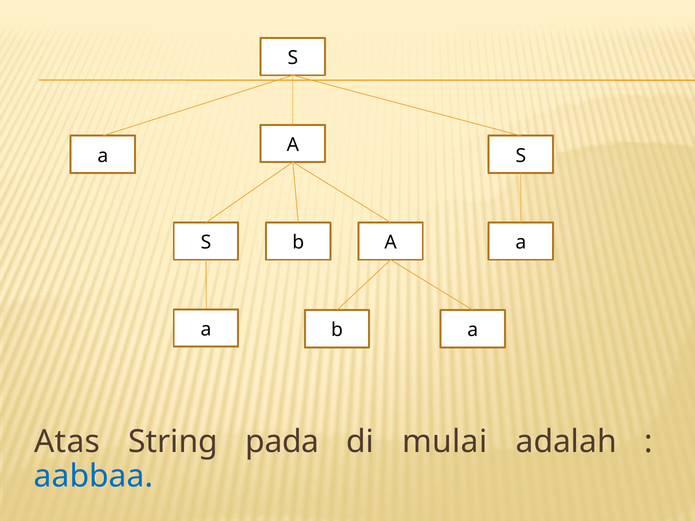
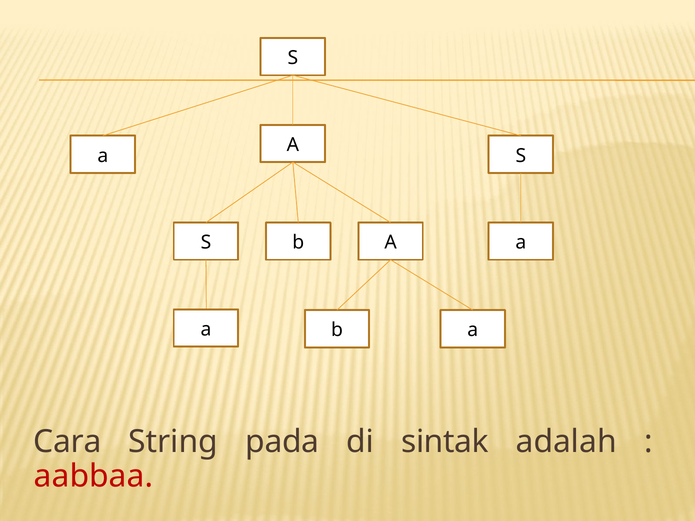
Atas: Atas -> Cara (67, 442)
mulai: mulai -> sintak (445, 442)
aabbaa colour: blue -> red (94, 476)
